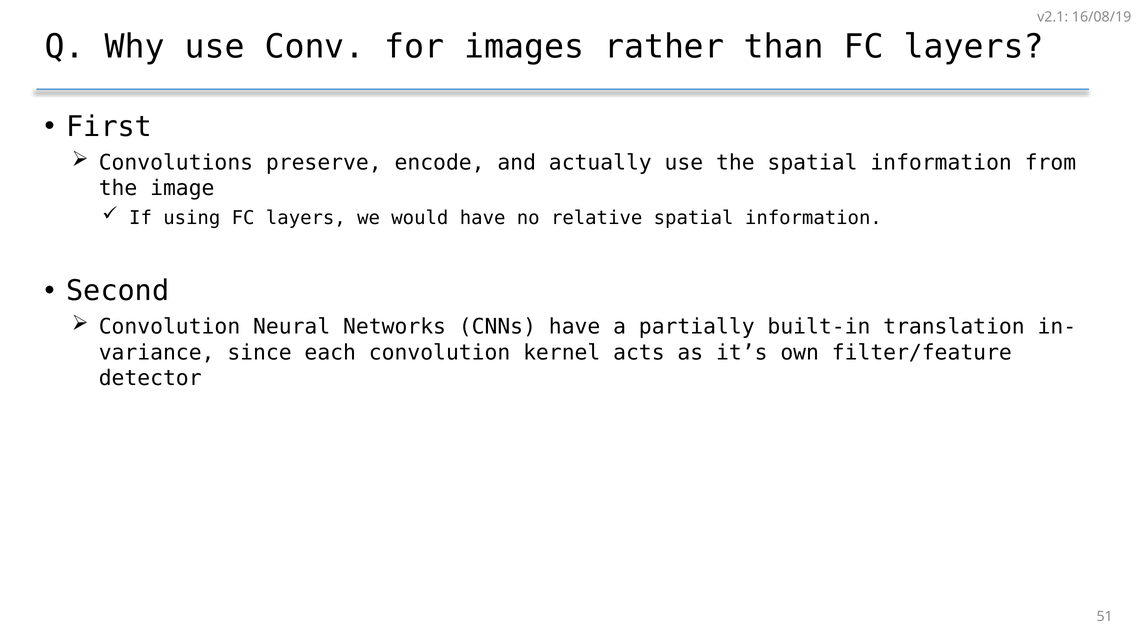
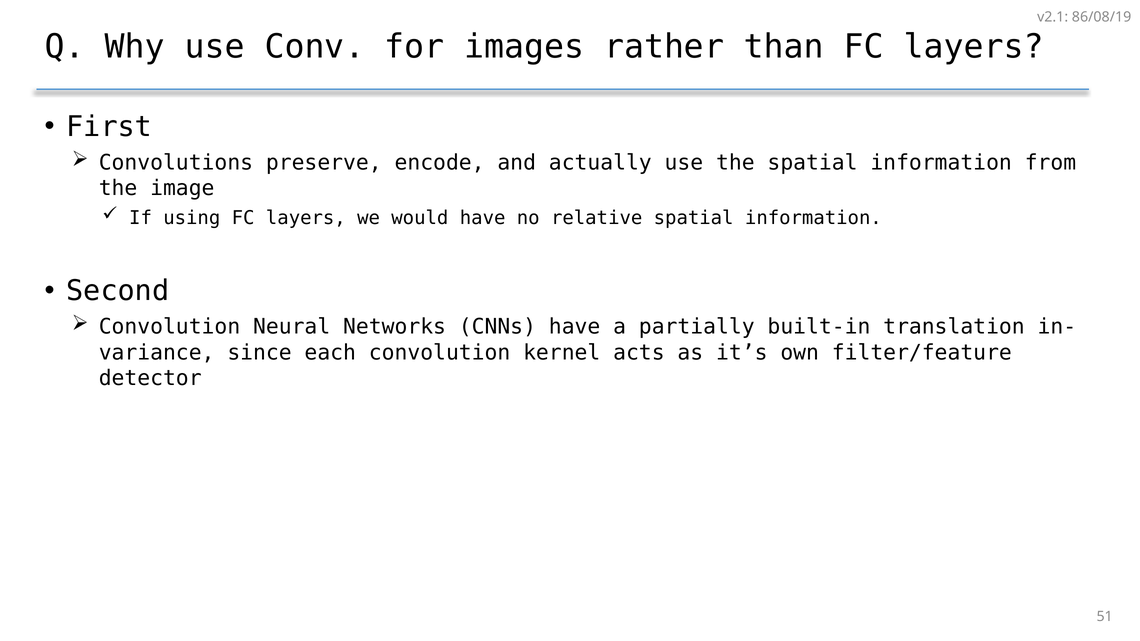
16/08/19: 16/08/19 -> 86/08/19 (1102, 17)
